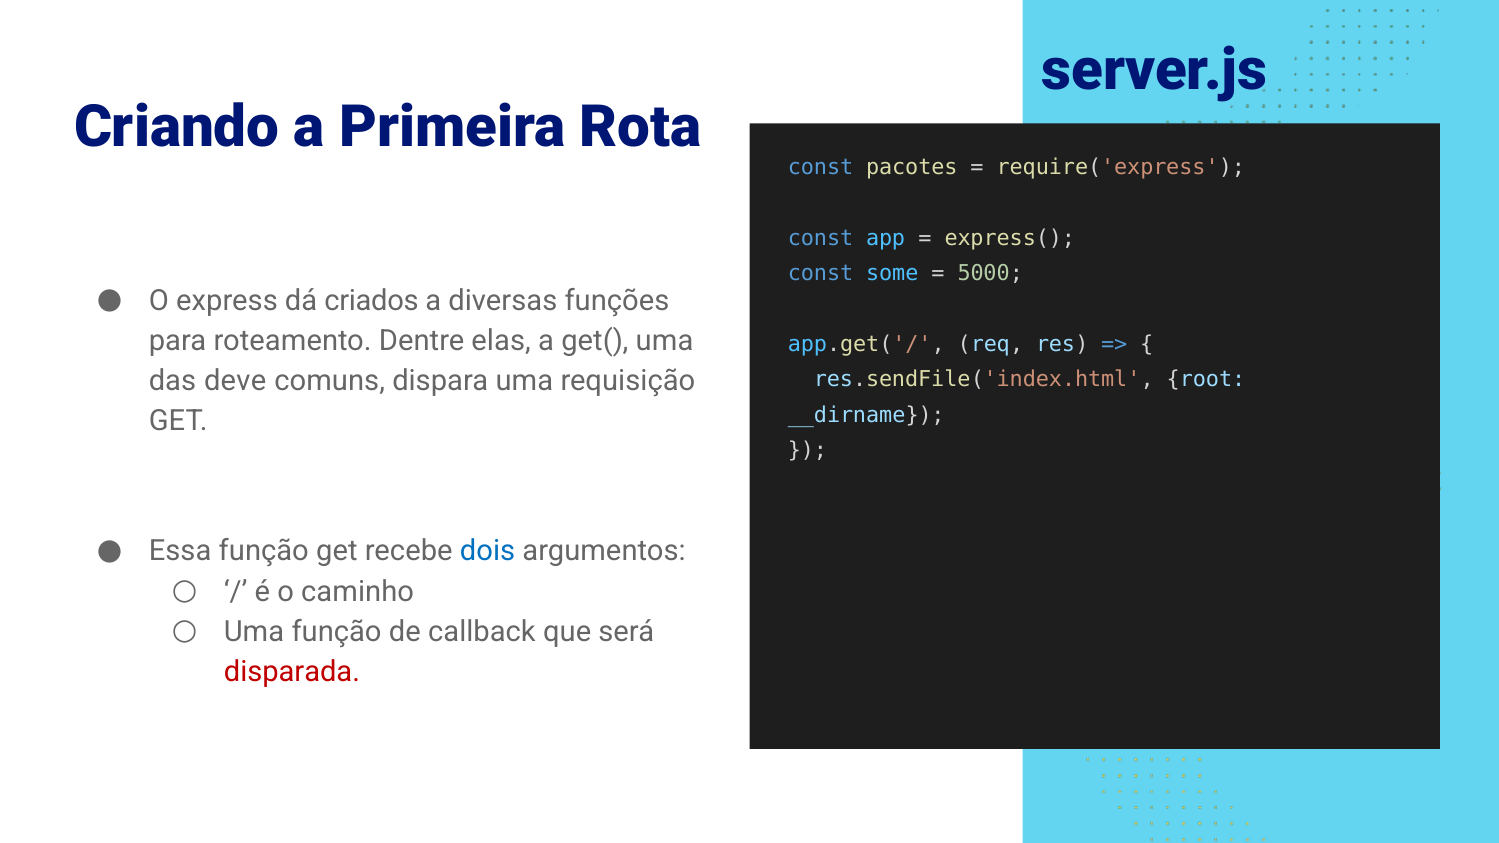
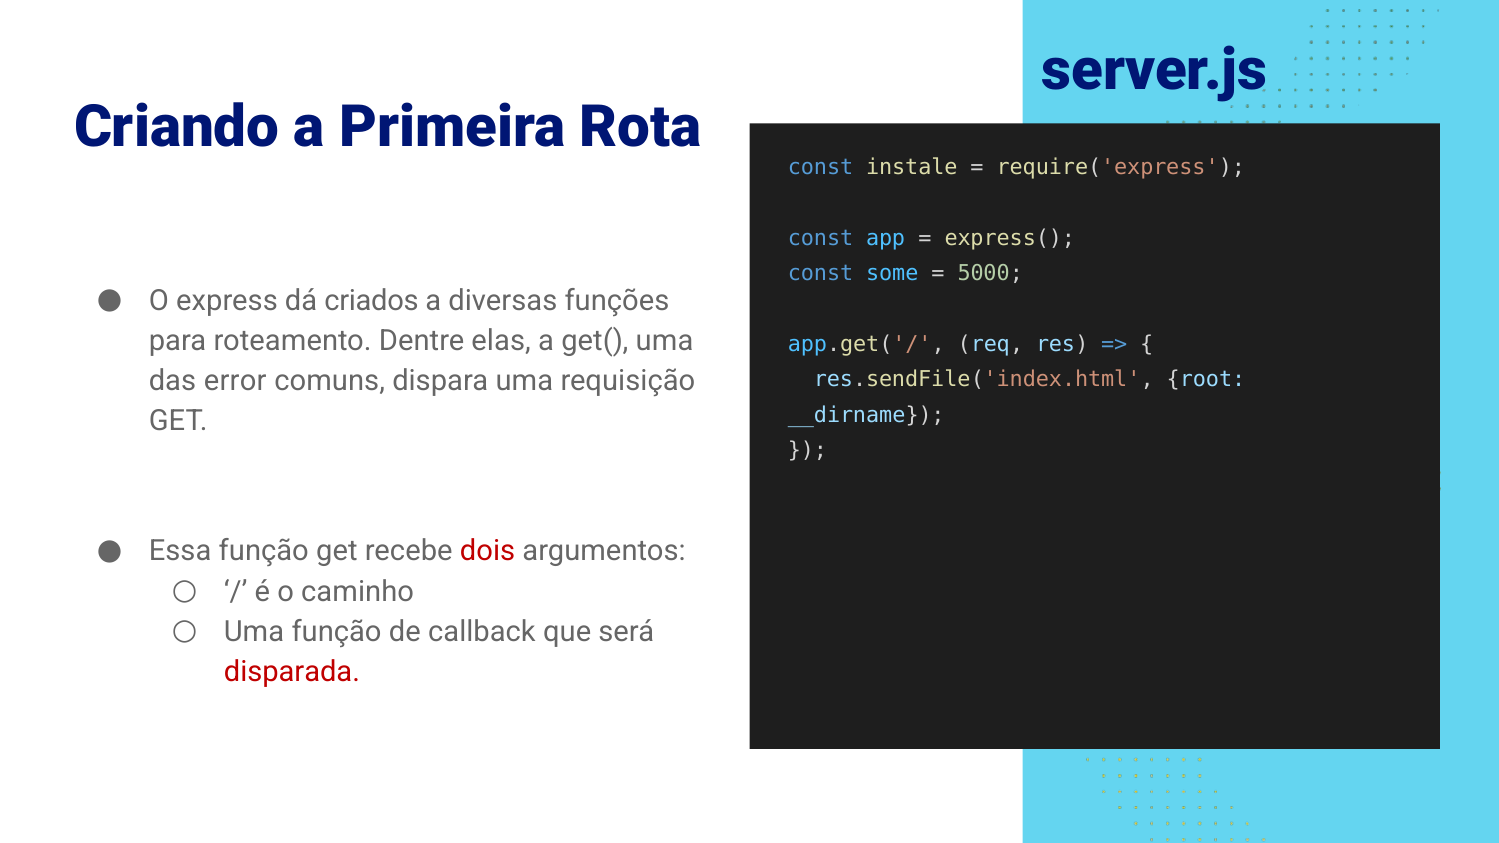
pacotes: pacotes -> instale (912, 168)
deve: deve -> error (235, 381)
dois colour: blue -> red (488, 551)
